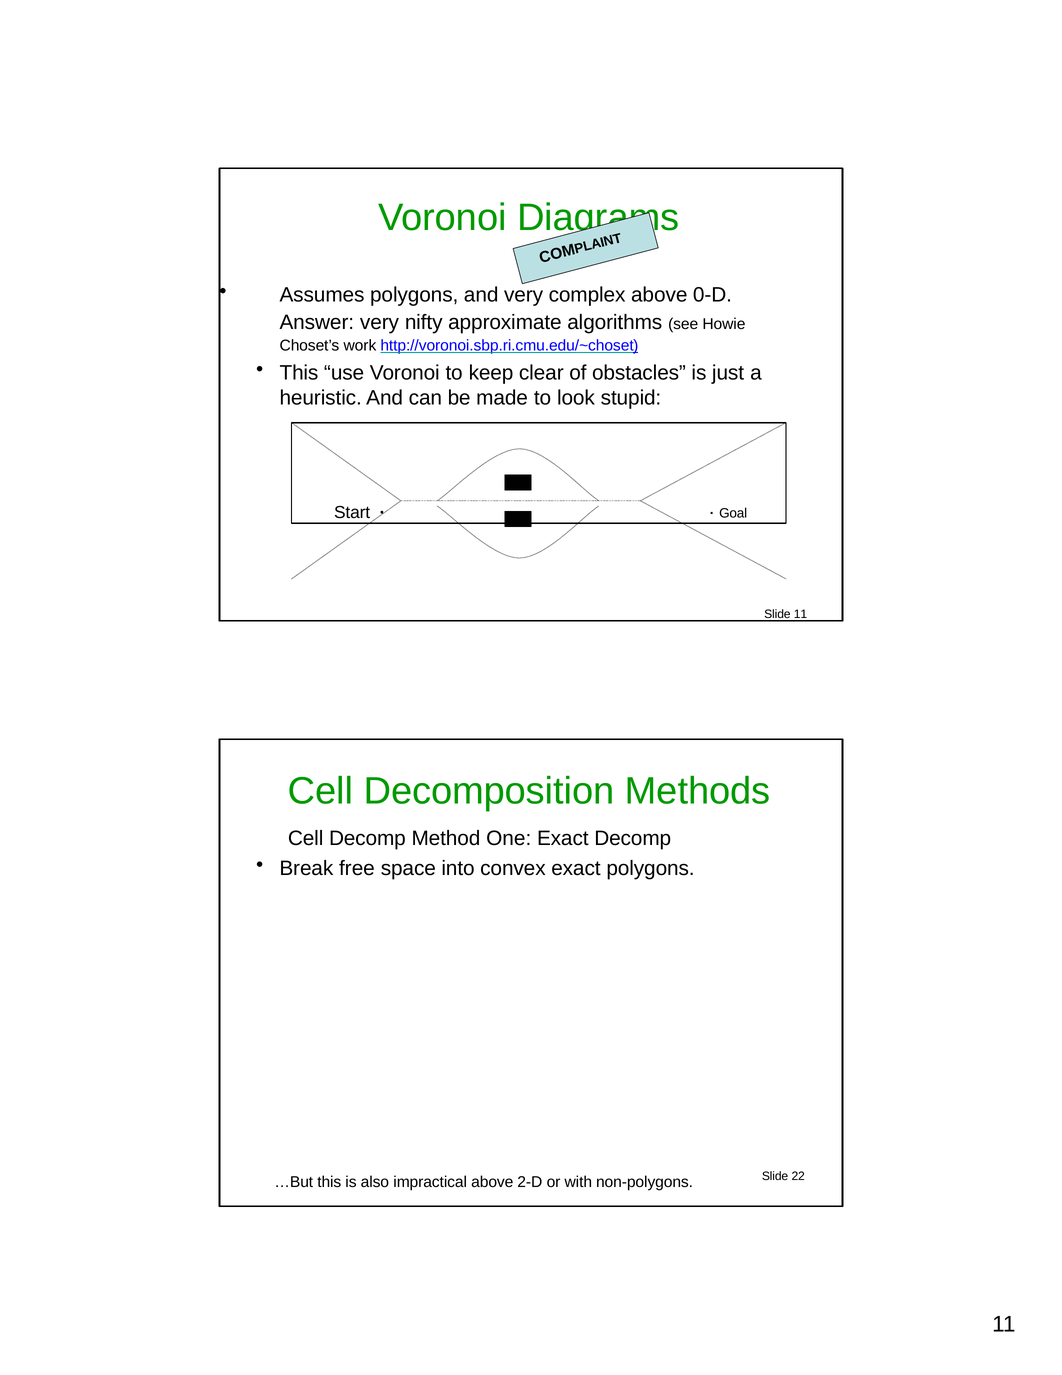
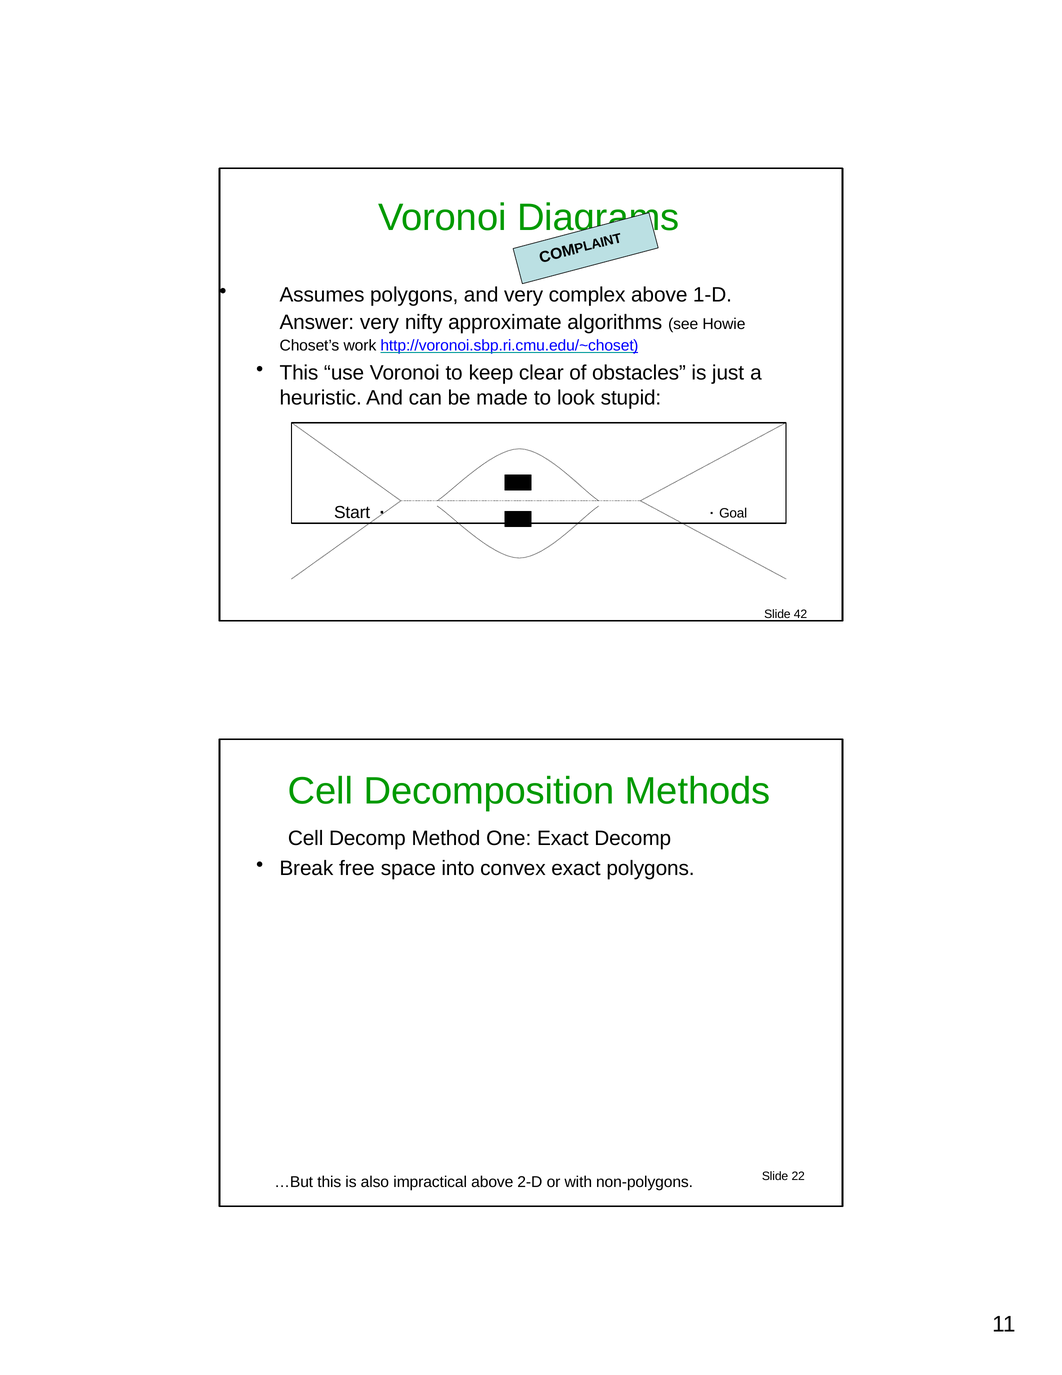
0-D: 0-D -> 1-D (712, 295)
Slide 11: 11 -> 42 (801, 614)
